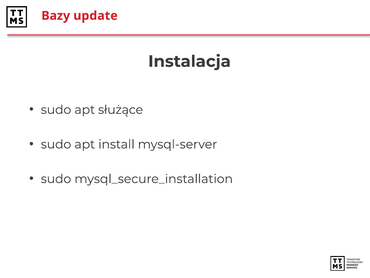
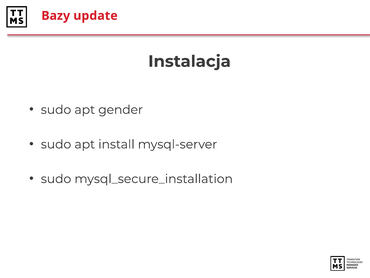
służące: służące -> gender (121, 110)
